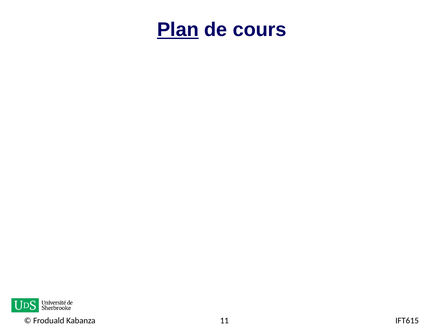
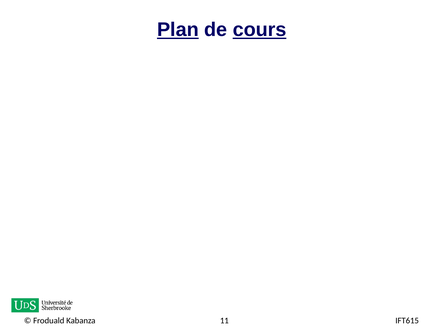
cours underline: none -> present (260, 30)
